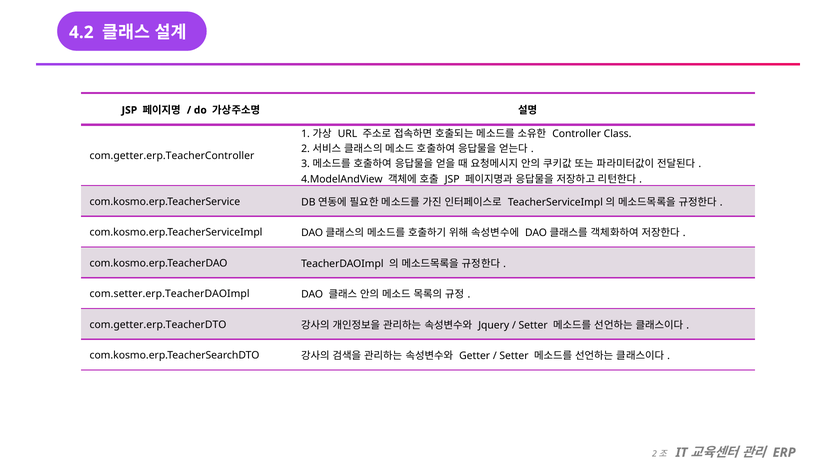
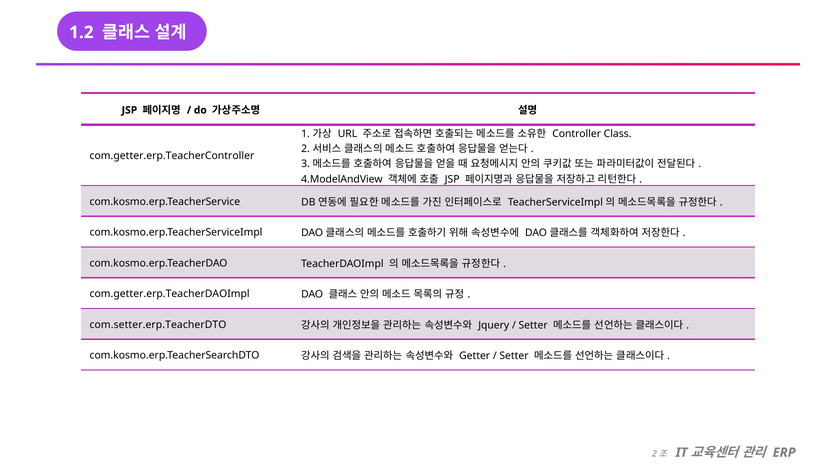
4.2: 4.2 -> 1.2 (81, 32)
com.setter.erp.TeacherDAOImpl: com.setter.erp.TeacherDAOImpl -> com.getter.erp.TeacherDAOImpl (170, 294)
com.getter.erp.TeacherDTO: com.getter.erp.TeacherDTO -> com.setter.erp.TeacherDTO (158, 324)
